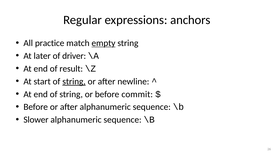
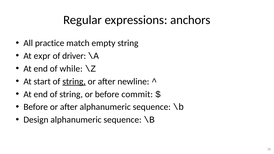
empty underline: present -> none (103, 43)
later: later -> expr (42, 56)
result: result -> while (71, 69)
Slower: Slower -> Design (36, 120)
